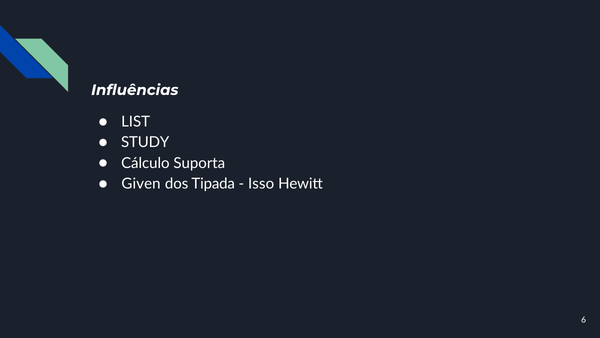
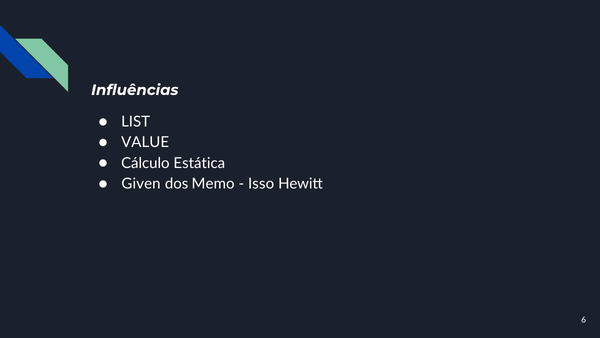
STUDY: STUDY -> VALUE (145, 142)
Suporta: Suporta -> Estática (199, 163)
Tipada: Tipada -> Memo (213, 184)
